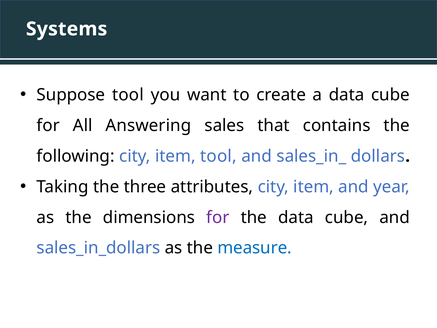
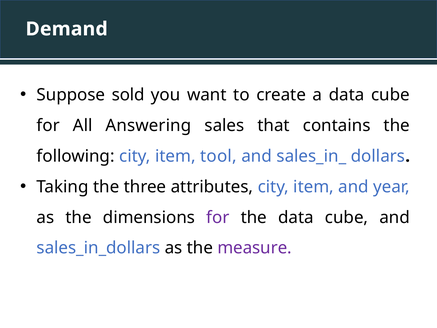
Systems: Systems -> Demand (67, 29)
Suppose tool: tool -> sold (128, 95)
measure colour: blue -> purple (255, 248)
